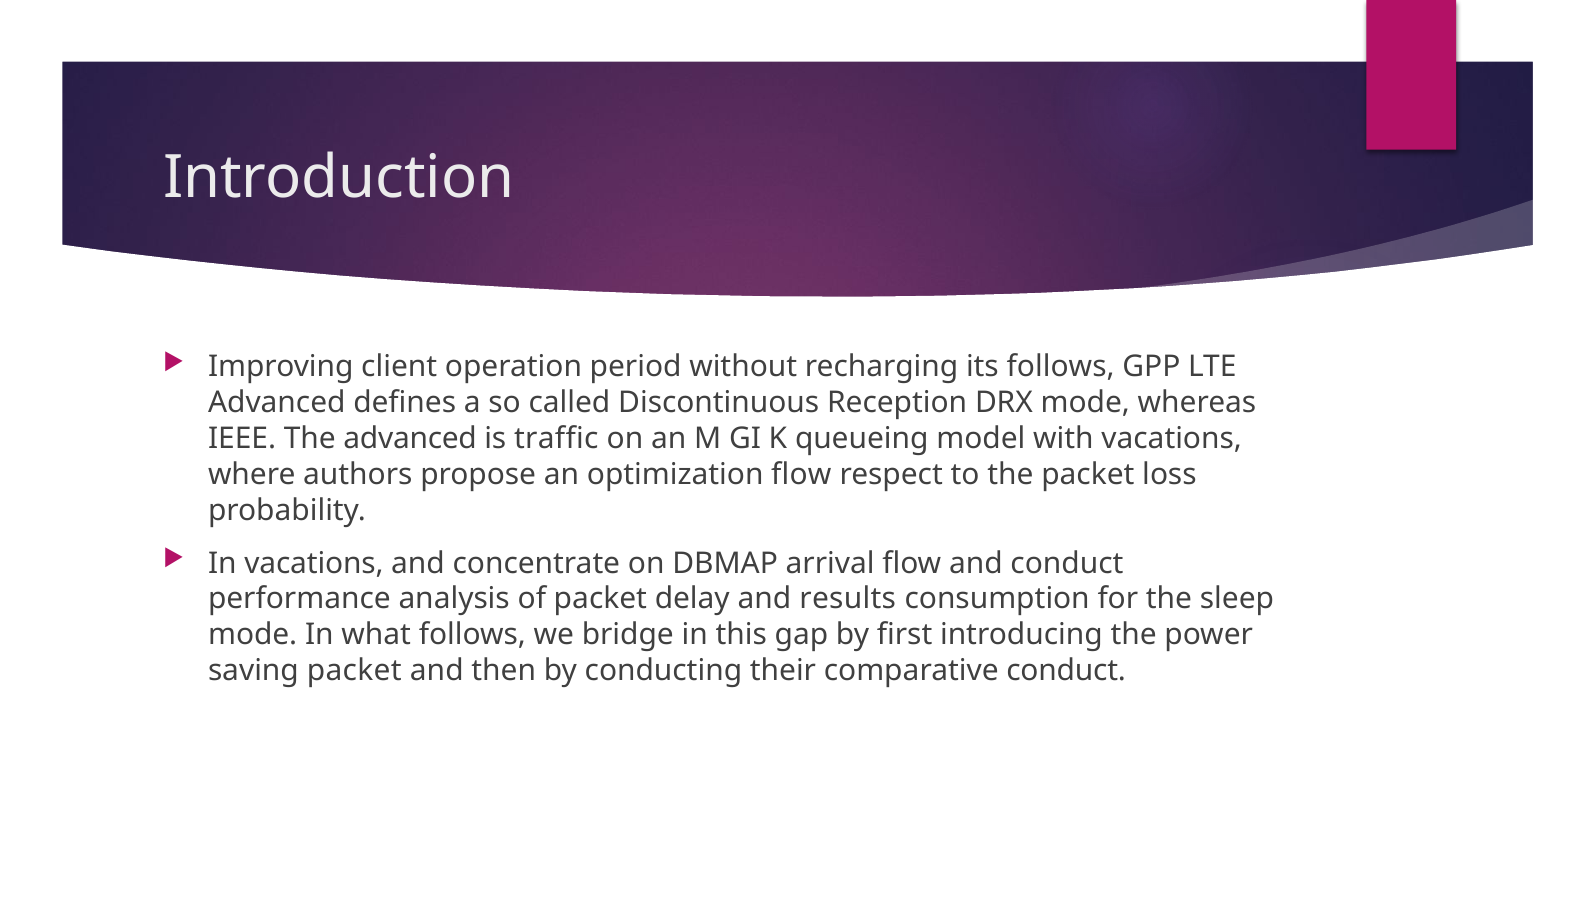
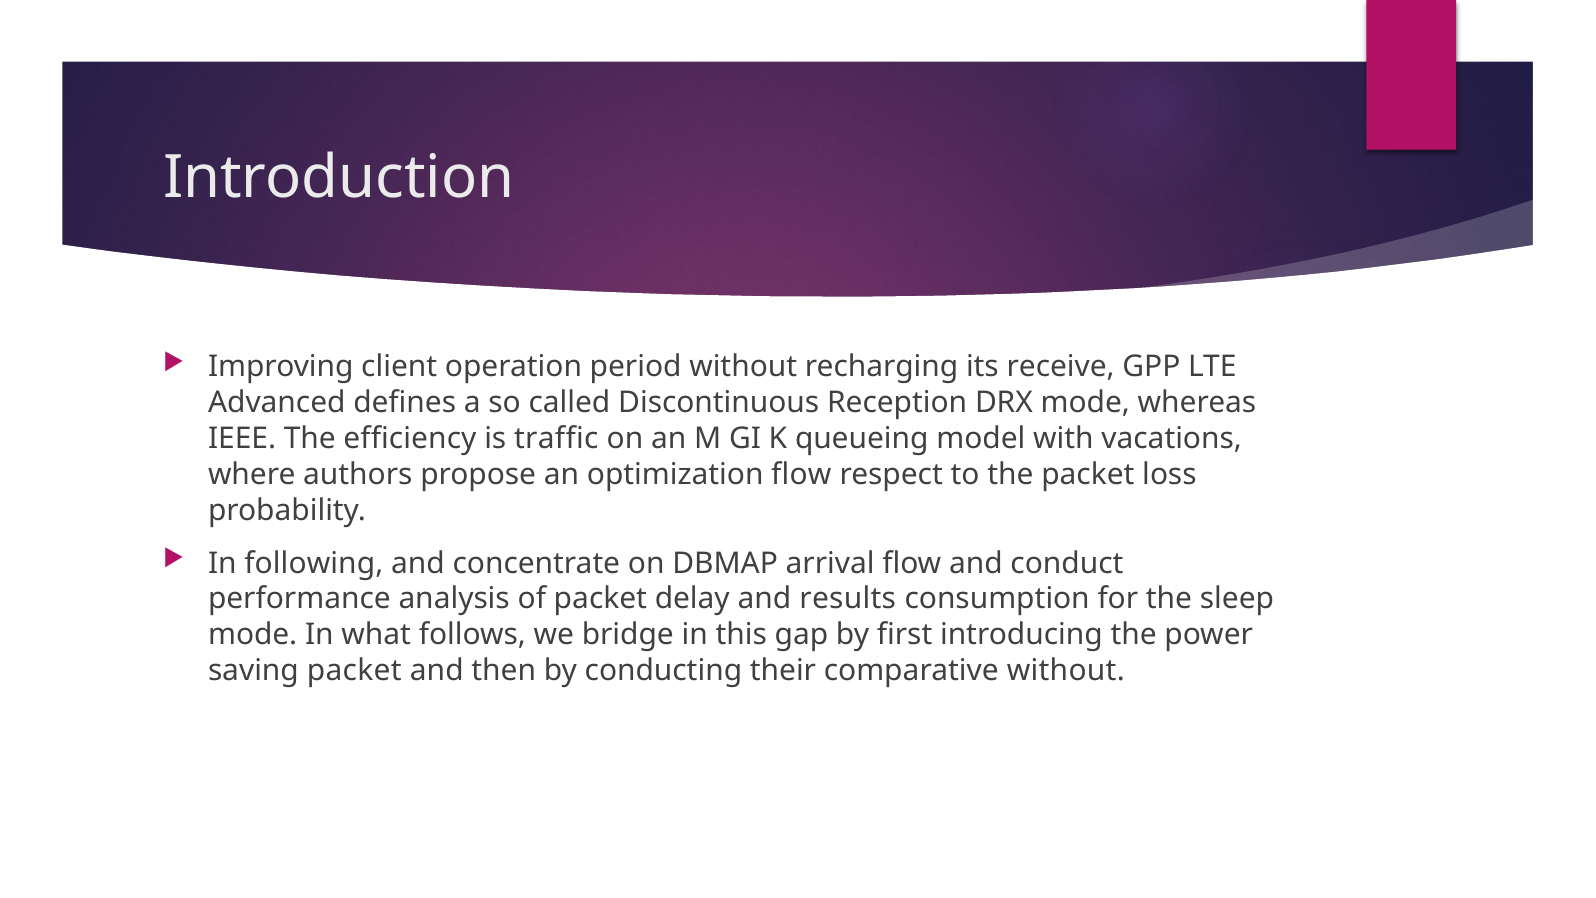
its follows: follows -> receive (1061, 367)
The advanced: advanced -> efficiency (410, 439)
In vacations: vacations -> following (314, 563)
comparative conduct: conduct -> without (1066, 671)
